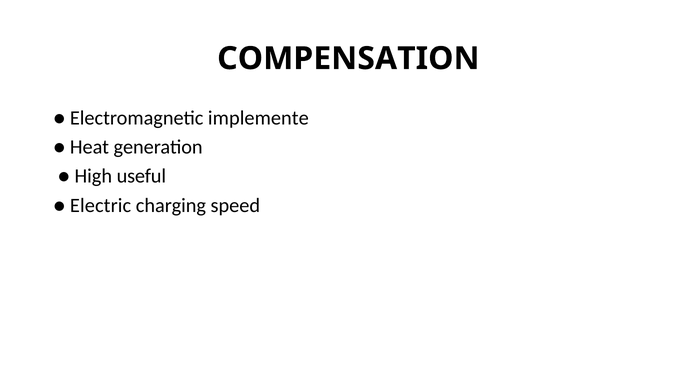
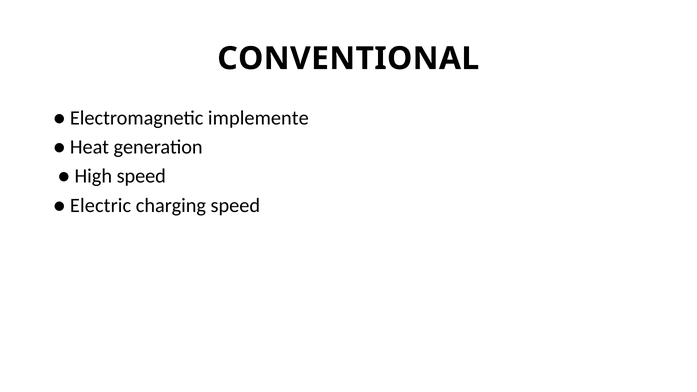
COMPENSATION: COMPENSATION -> CONVENTIONAL (348, 59)
High useful: useful -> speed (141, 176)
